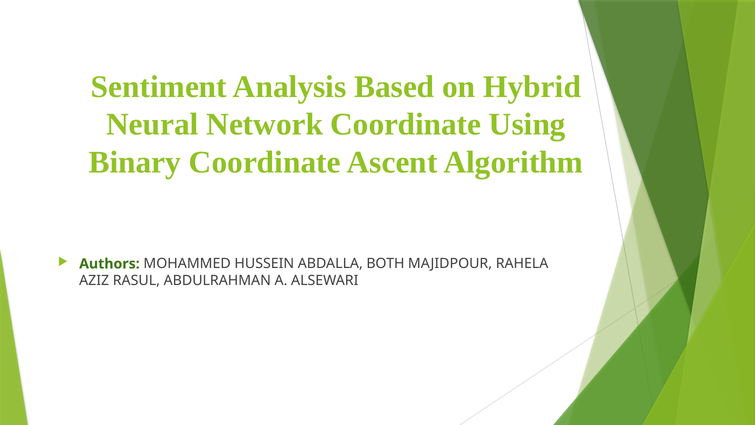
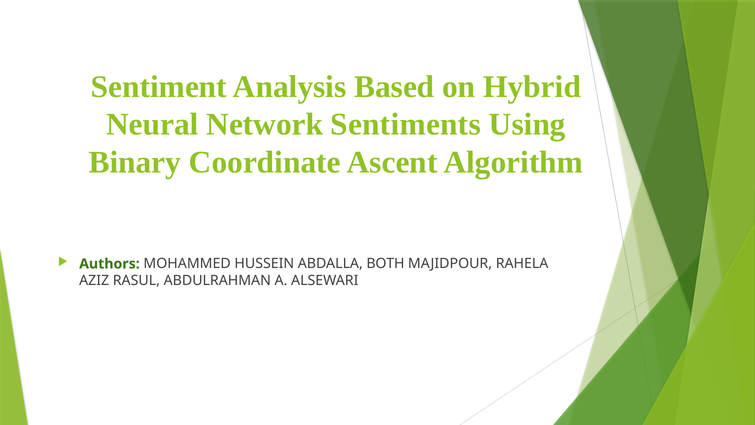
Network Coordinate: Coordinate -> Sentiments (406, 124)
